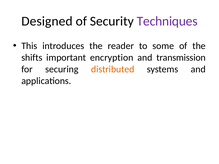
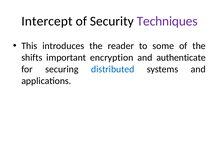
Designed: Designed -> Intercept (47, 21)
transmission: transmission -> authenticate (181, 58)
distributed colour: orange -> blue (113, 69)
